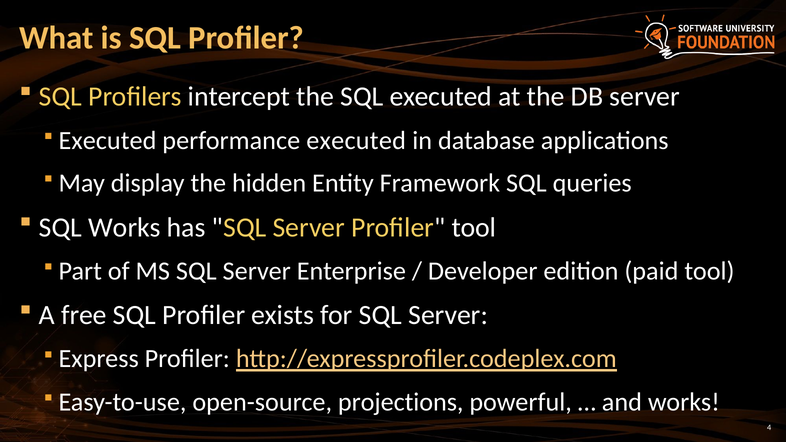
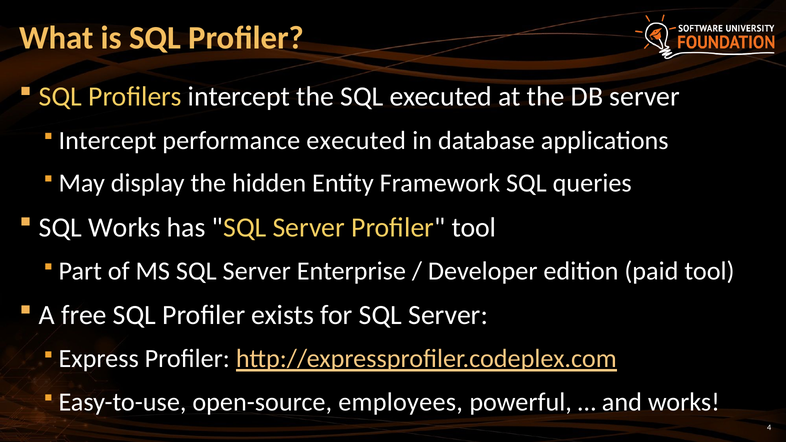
Executed: Executed -> Intercept (107, 141)
projections: projections -> employees (401, 402)
